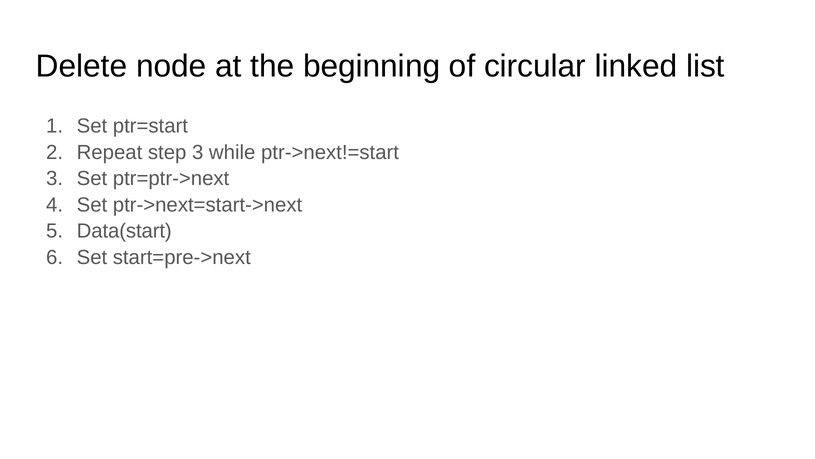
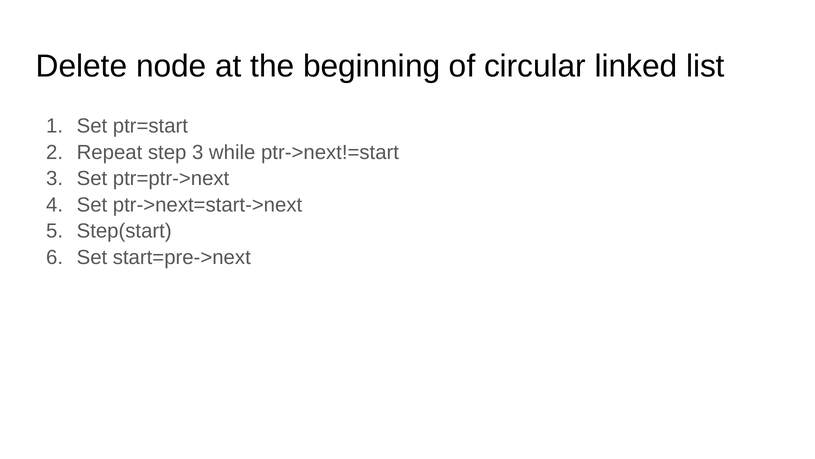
Data(start: Data(start -> Step(start (124, 231)
